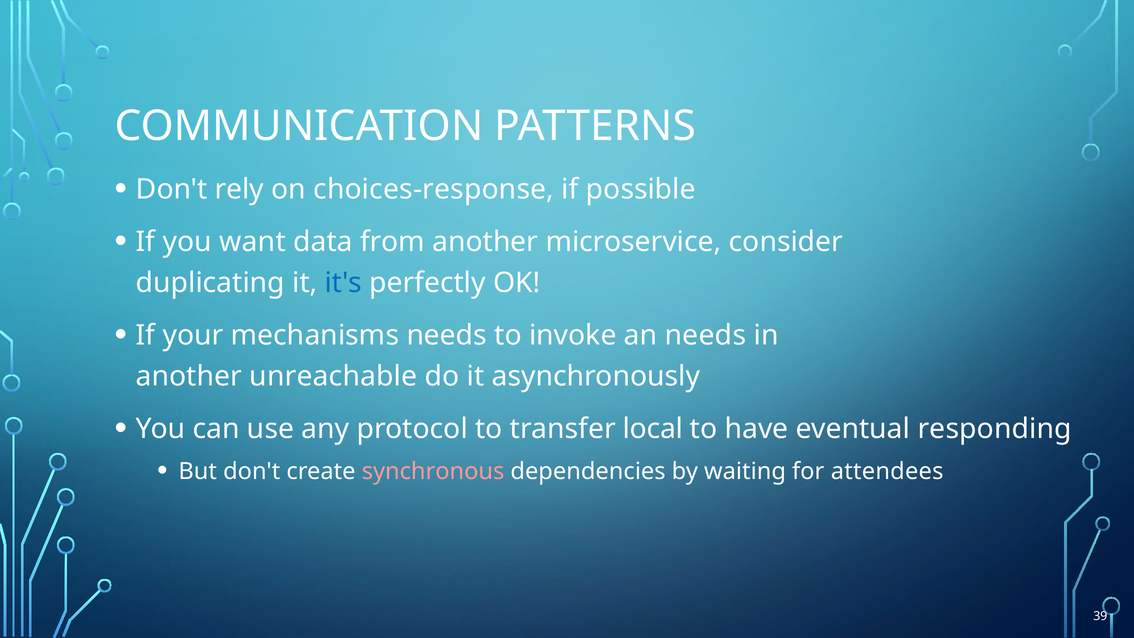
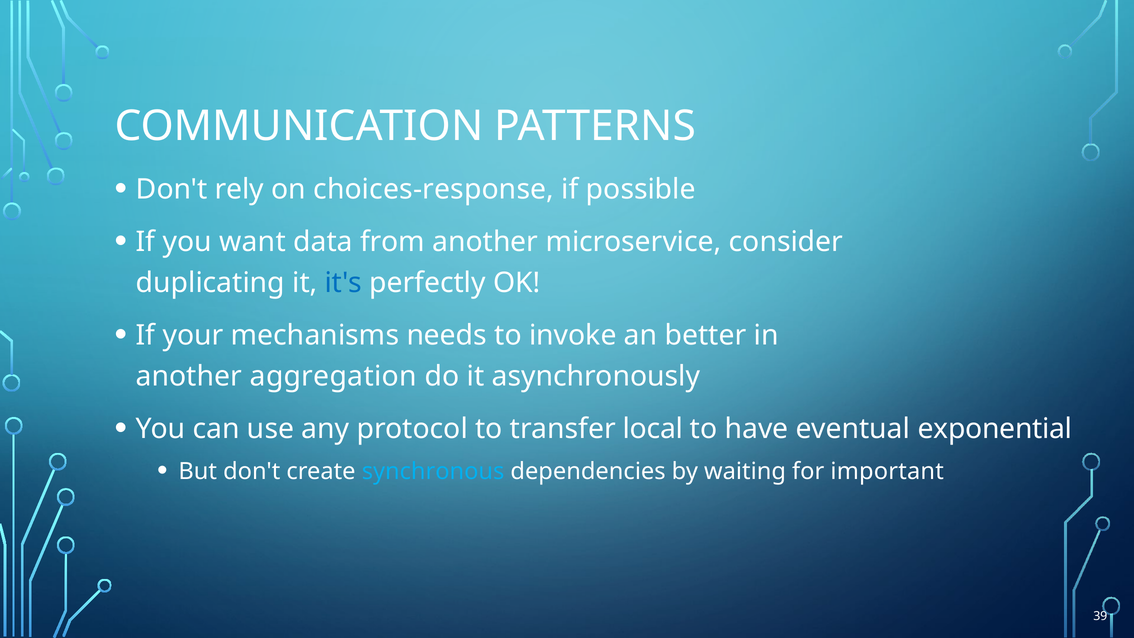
an needs: needs -> better (706, 335)
unreachable: unreachable -> aggregation (333, 376)
responding: responding -> exponential (995, 429)
synchronous colour: pink -> light blue (433, 471)
attendees: attendees -> important (887, 471)
